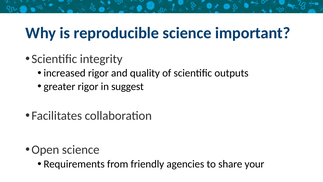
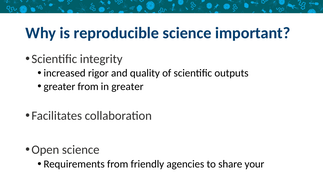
greater rigor: rigor -> from (88, 86)
in suggest: suggest -> greater (127, 86)
